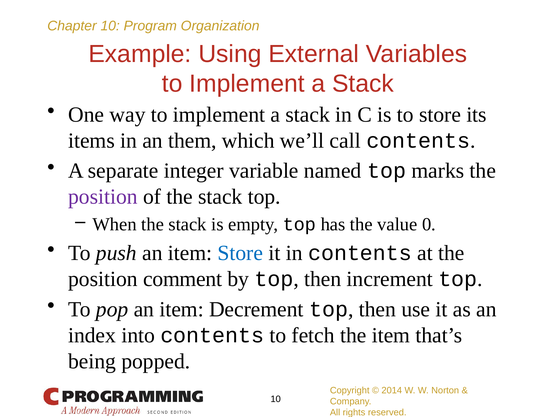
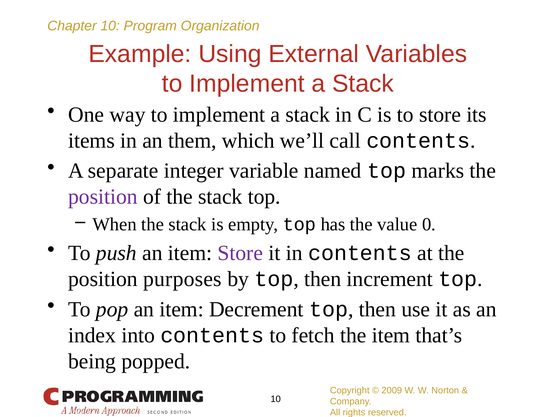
Store colour: blue -> purple (240, 253)
comment: comment -> purposes (182, 279)
2014: 2014 -> 2009 (392, 390)
